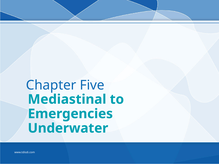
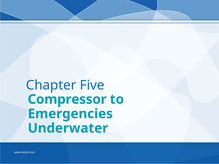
Mediastinal: Mediastinal -> Compressor (67, 99)
